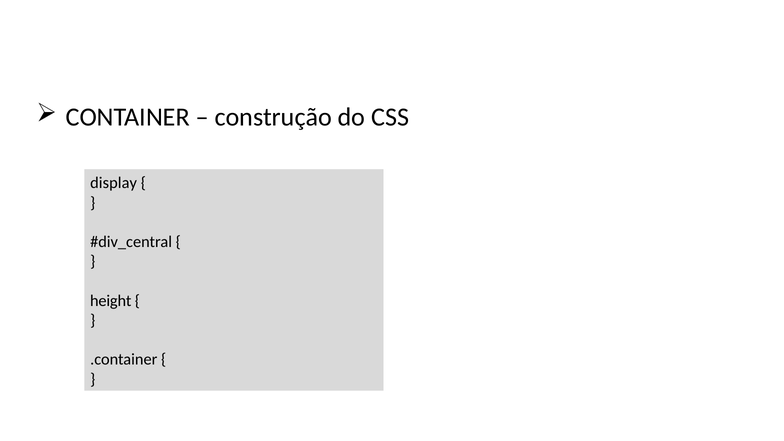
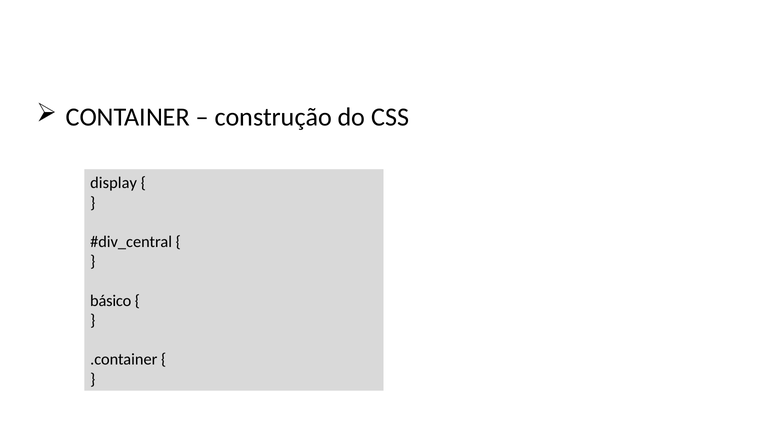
height: height -> básico (111, 301)
